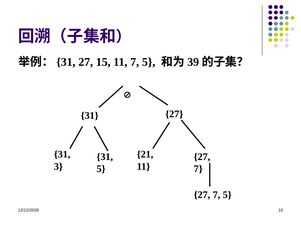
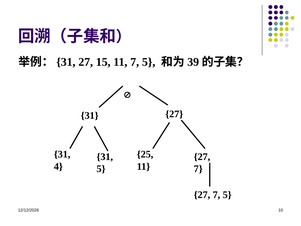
21: 21 -> 25 (145, 154)
3: 3 -> 4 (58, 166)
